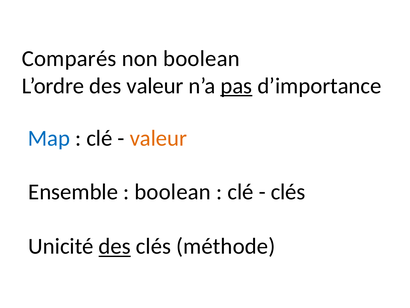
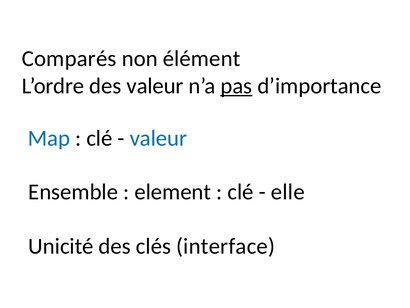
non boolean: boolean -> élément (202, 58)
valeur colour: orange -> blue (158, 138)
boolean: boolean -> element (173, 192)
clés: clés -> elle (288, 192)
des underline: present -> none (115, 246)
méthode: méthode -> interface (226, 246)
